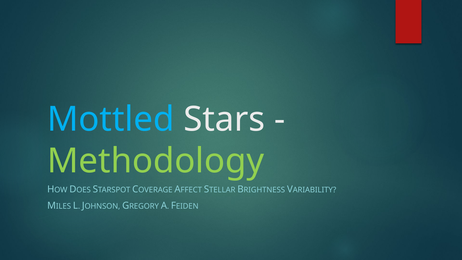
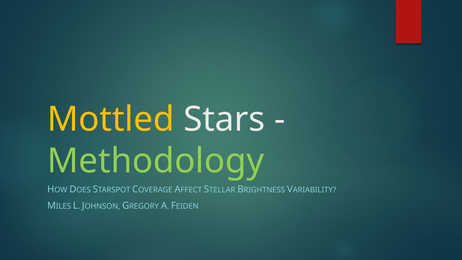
Mottled colour: light blue -> yellow (111, 119)
